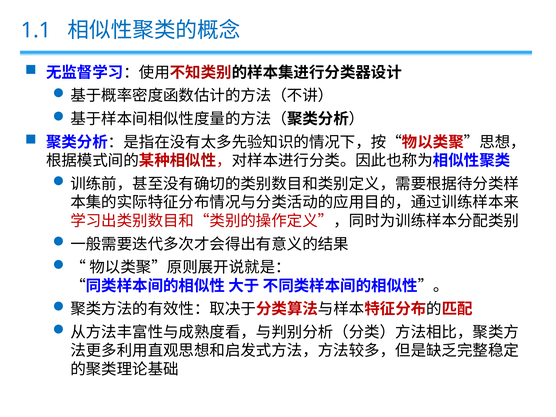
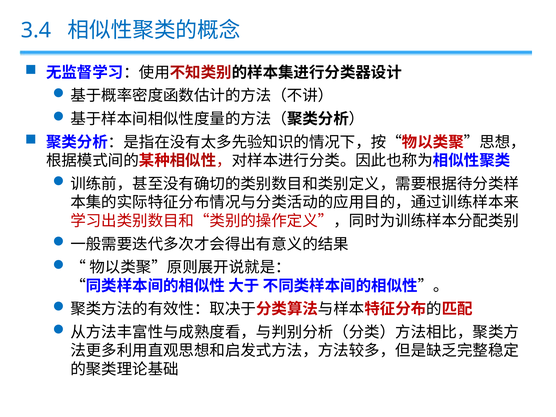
1.1: 1.1 -> 3.4 (36, 30)
